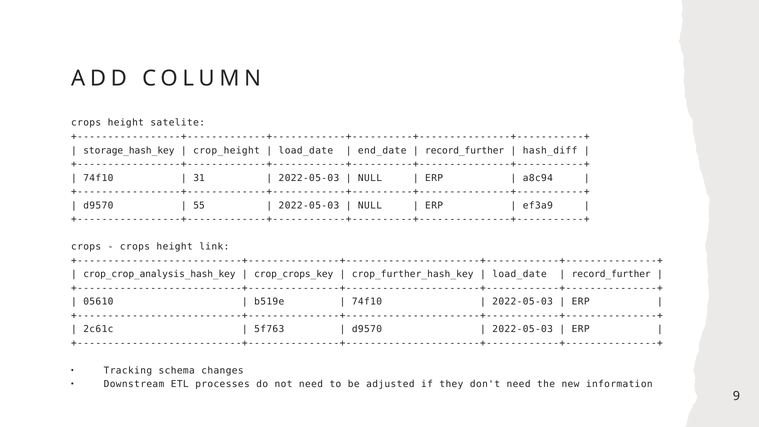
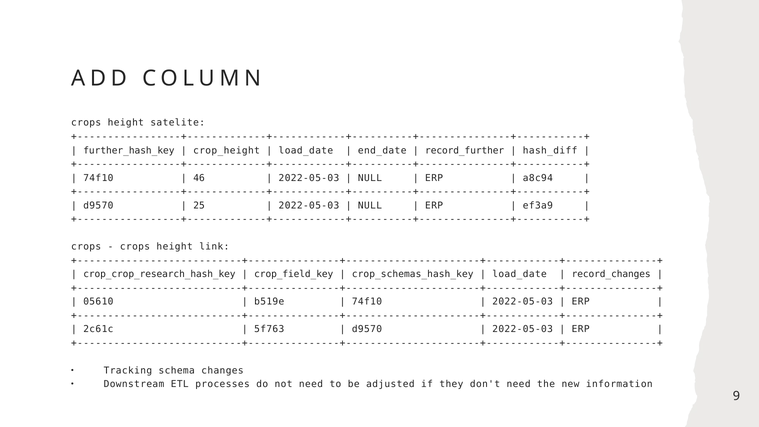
storage_hash_key: storage_hash_key -> further_hash_key (129, 150)
31: 31 -> 46 (199, 178)
55: 55 -> 25 (199, 205)
crop_crop_analysis_hash_key: crop_crop_analysis_hash_key -> crop_crop_research_hash_key (159, 274)
crop_crops_key: crop_crops_key -> crop_field_key (294, 274)
crop_further_hash_key: crop_further_hash_key -> crop_schemas_hash_key (413, 274)
record_further: record_further -> record_changes (611, 274)
